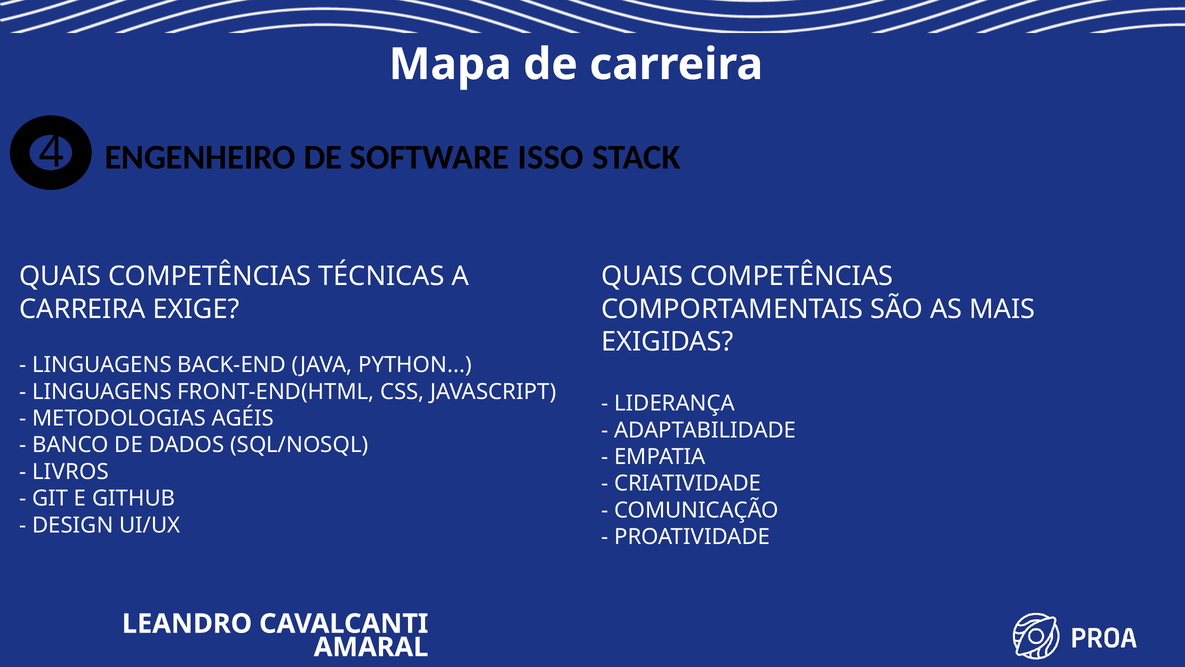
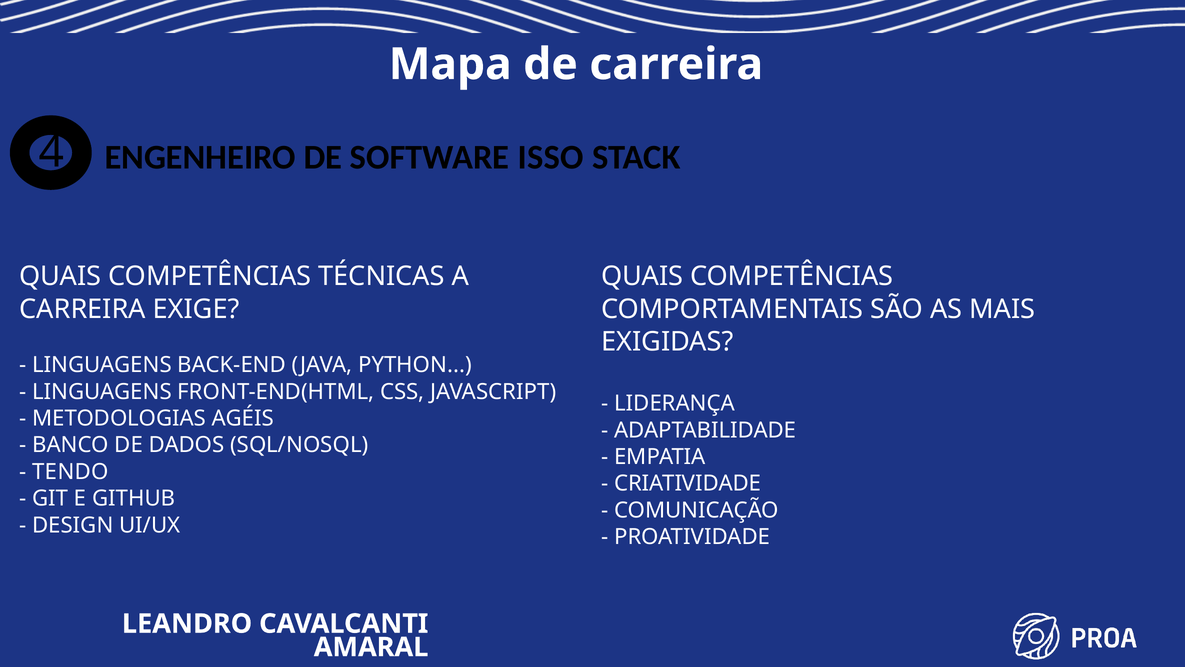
LIVROS: LIVROS -> TENDO (70, 472)
